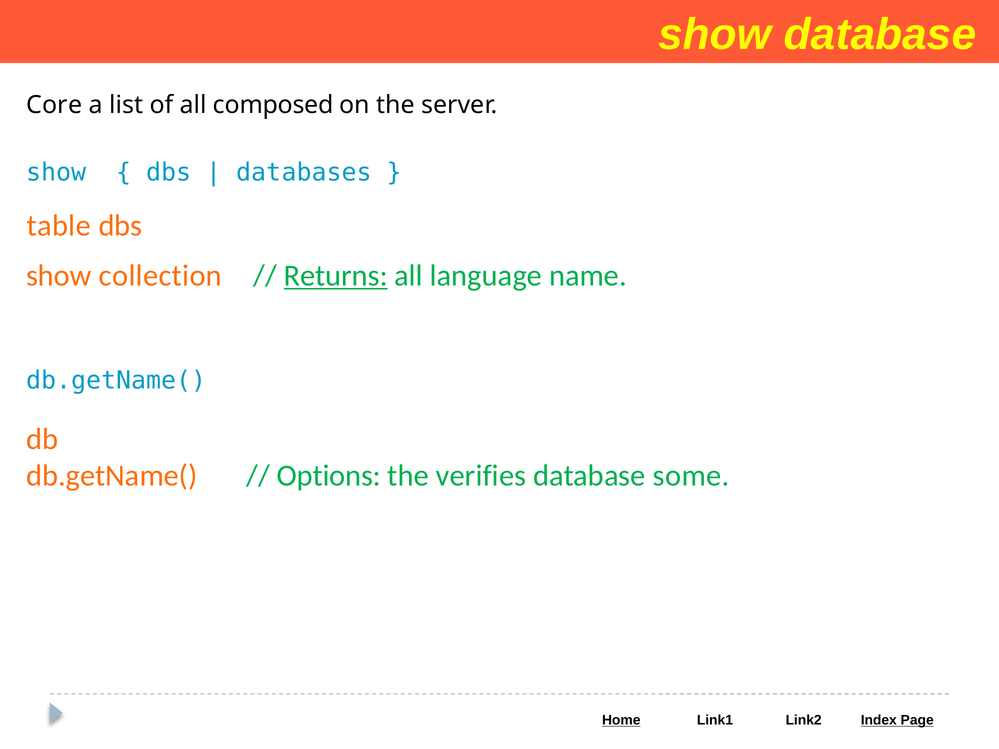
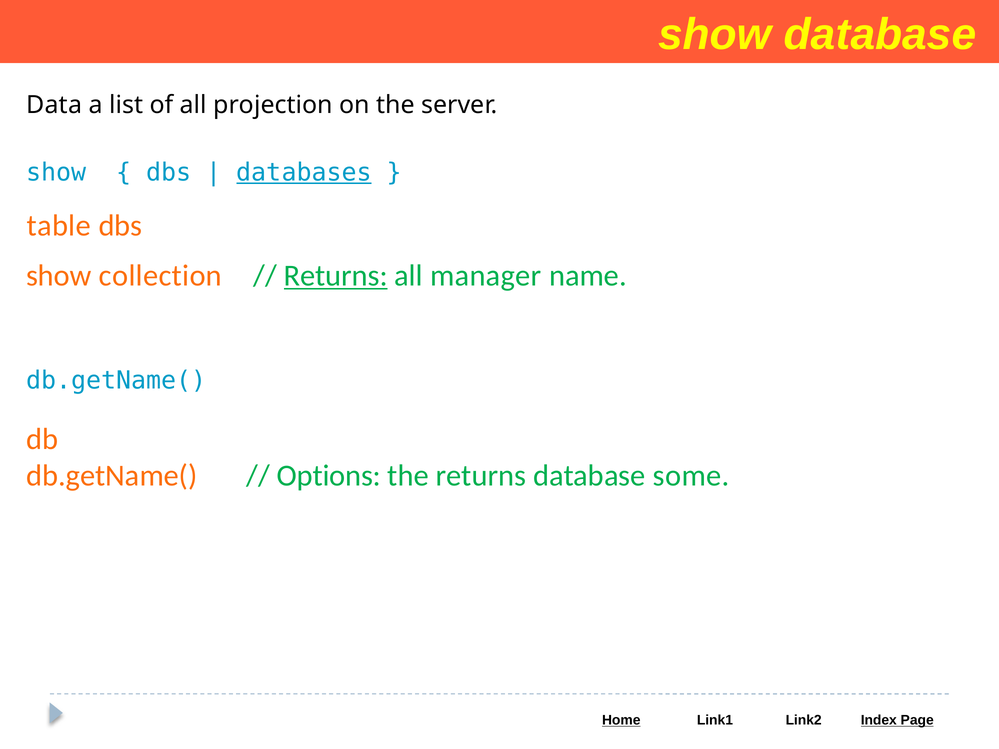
Core: Core -> Data (54, 105)
composed: composed -> projection (273, 105)
databases underline: none -> present (304, 173)
language: language -> manager (486, 276)
the verifies: verifies -> returns (481, 476)
